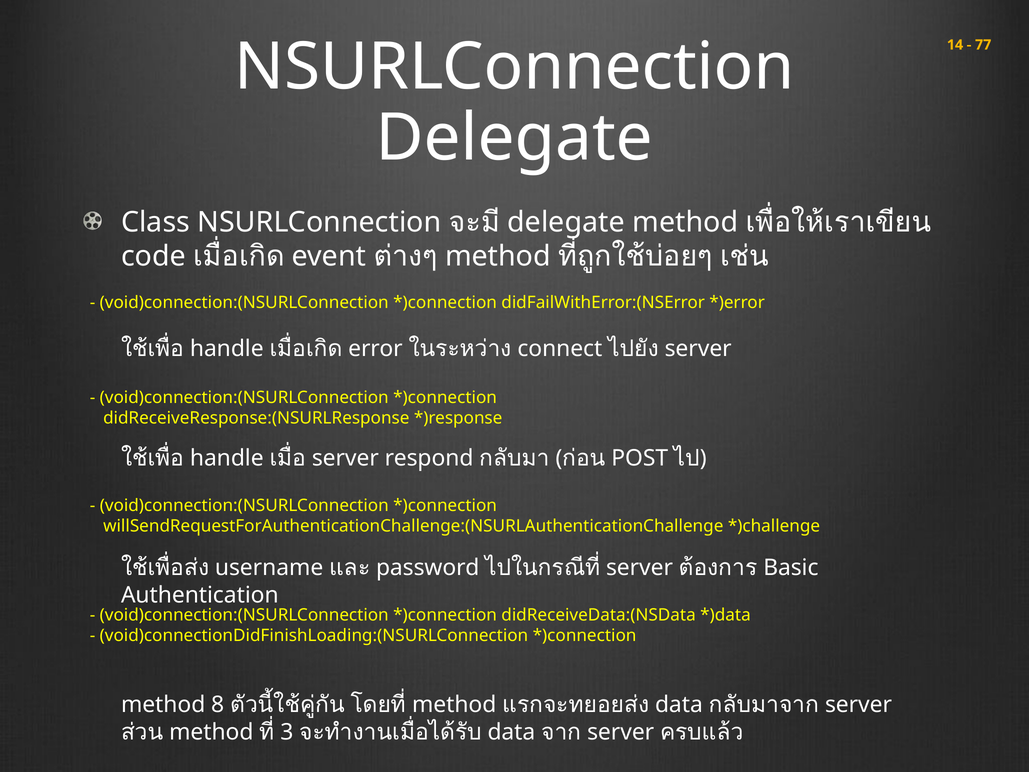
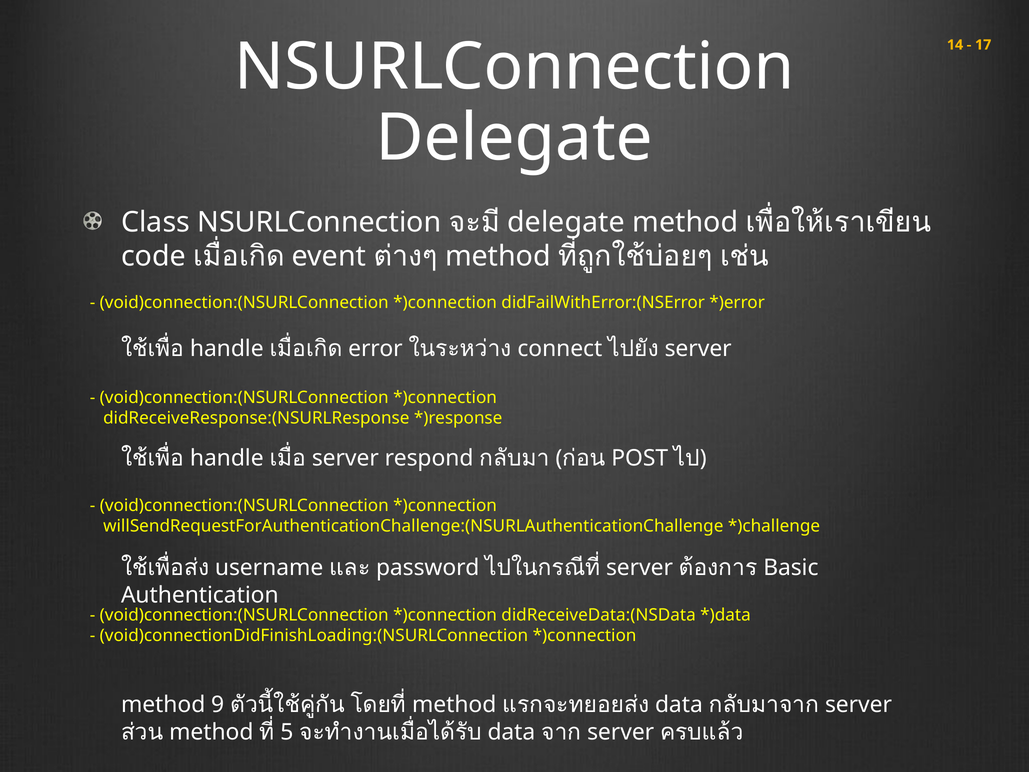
77: 77 -> 17 (983, 45)
8: 8 -> 9 (218, 705)
3: 3 -> 5 (287, 732)
